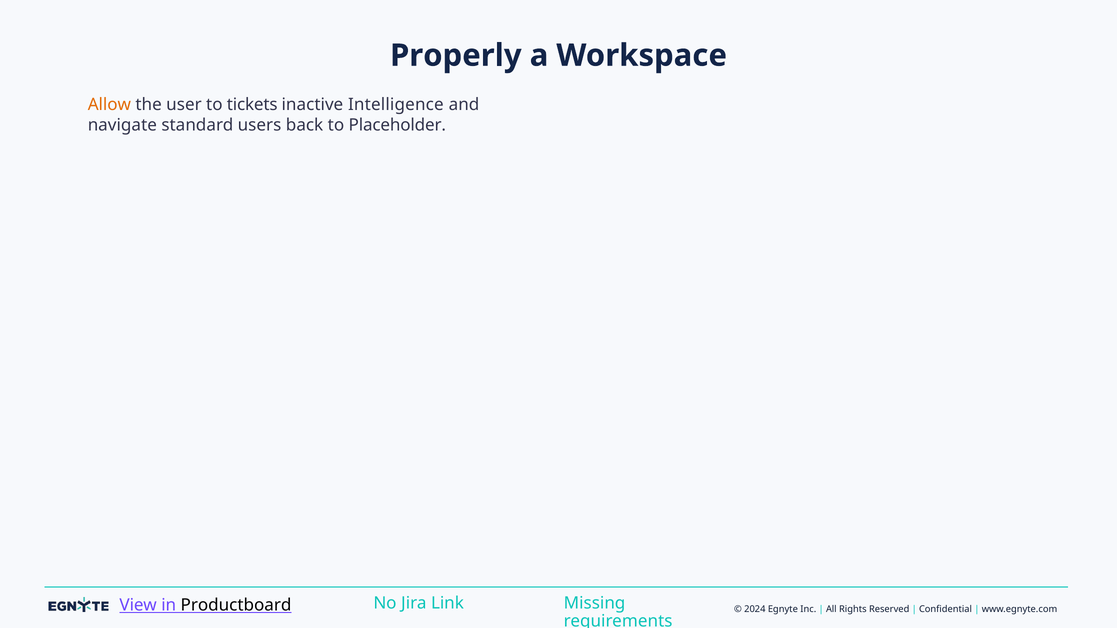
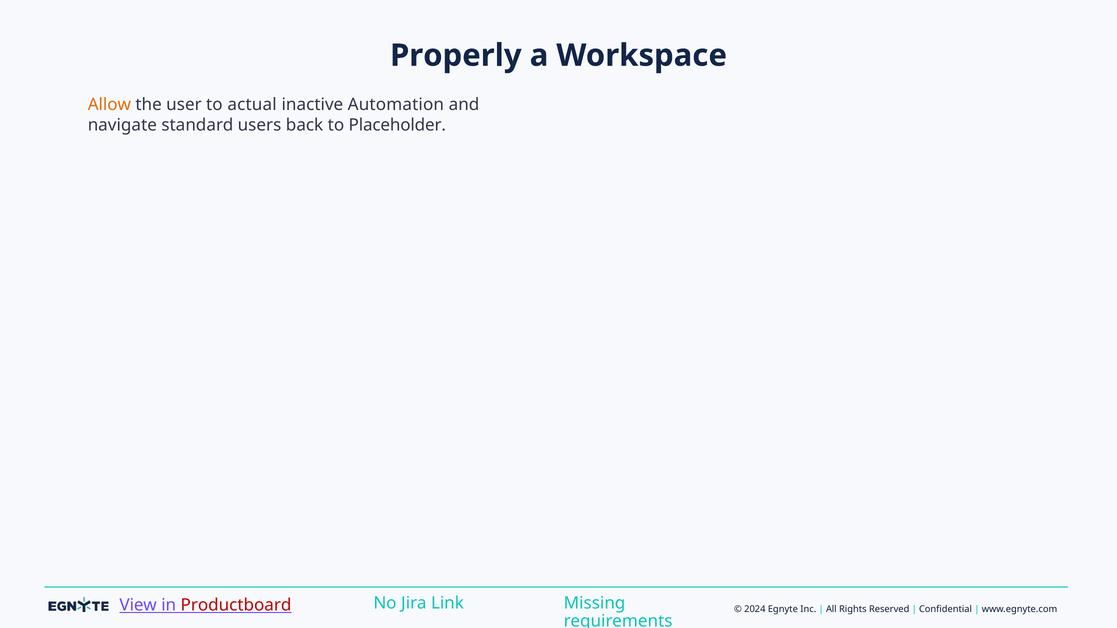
tickets: tickets -> actual (252, 105)
Intelligence: Intelligence -> Automation (396, 105)
Productboard colour: black -> red (236, 605)
